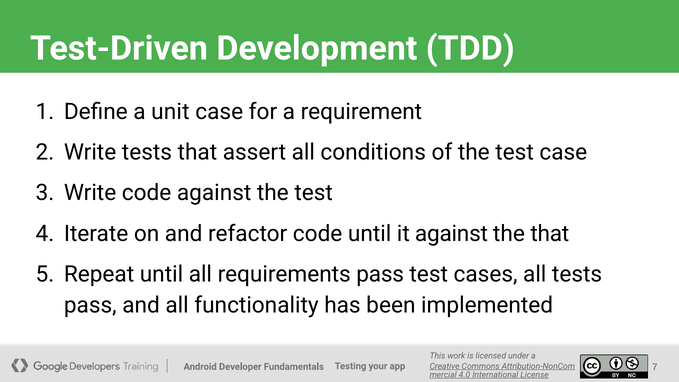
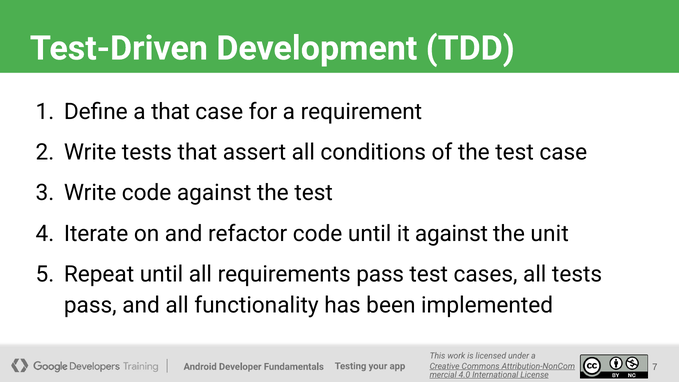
a unit: unit -> that (171, 112)
the that: that -> unit (550, 234)
